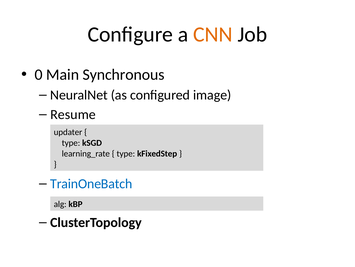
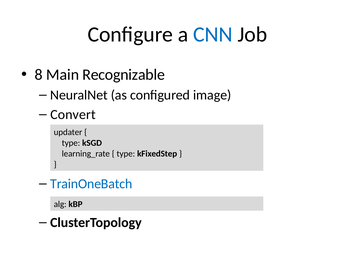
CNN colour: orange -> blue (213, 34)
0: 0 -> 8 (39, 74)
Synchronous: Synchronous -> Recognizable (124, 74)
Resume: Resume -> Convert (73, 114)
